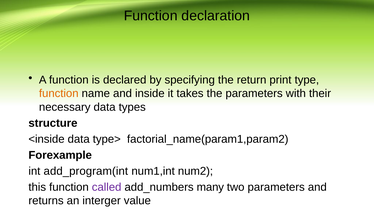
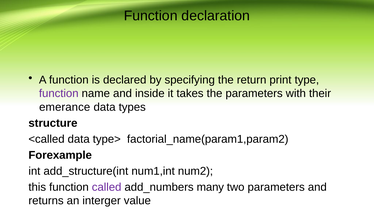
function colour: orange -> purple (59, 94)
necessary: necessary -> emerance (65, 107)
<inside: <inside -> <called (47, 139)
add_program(int: add_program(int -> add_structure(int (86, 171)
